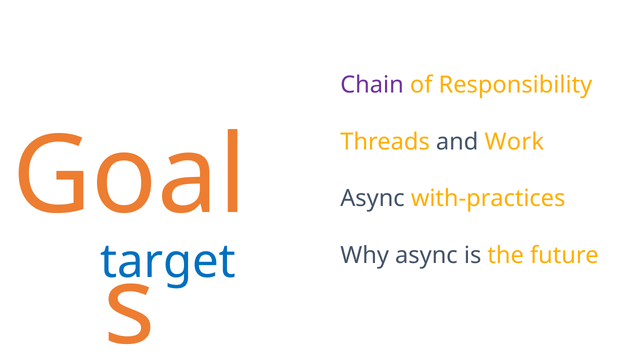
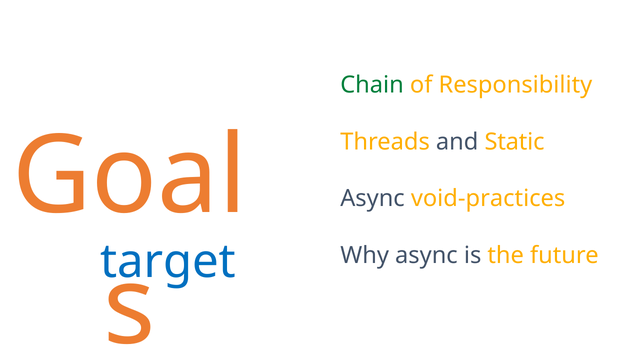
Chain colour: purple -> green (372, 85)
Work: Work -> Static (515, 142)
with-practices: with-practices -> void-practices (488, 199)
